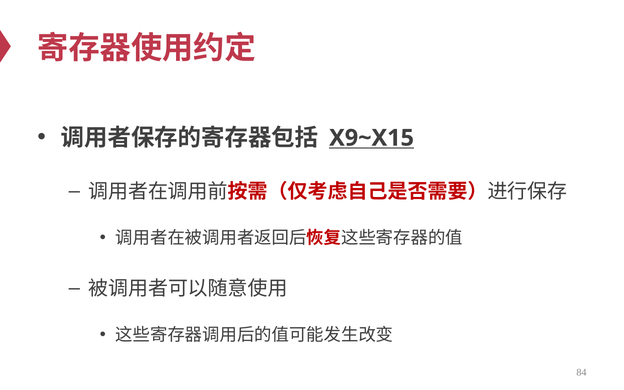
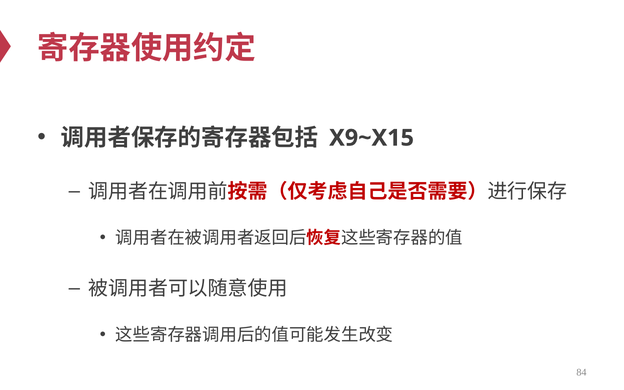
X9~X15 underline: present -> none (372, 138)
